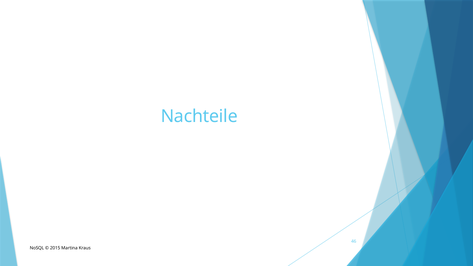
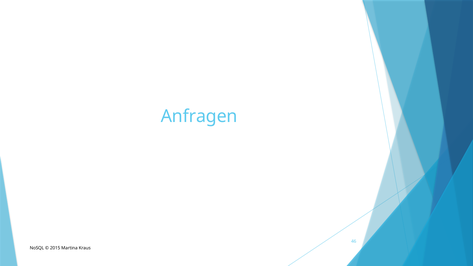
Nachteile: Nachteile -> Anfragen (199, 116)
